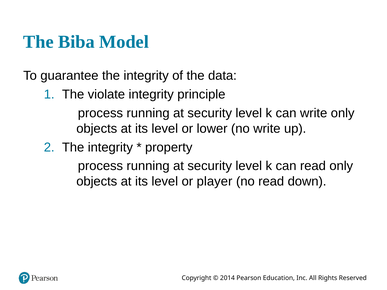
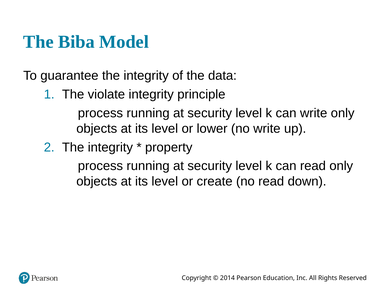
player: player -> create (215, 182)
